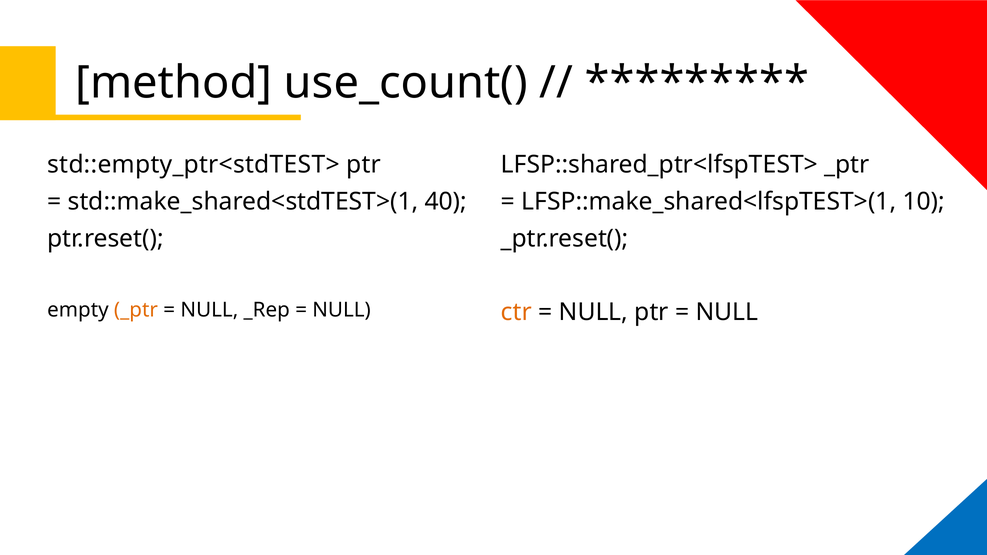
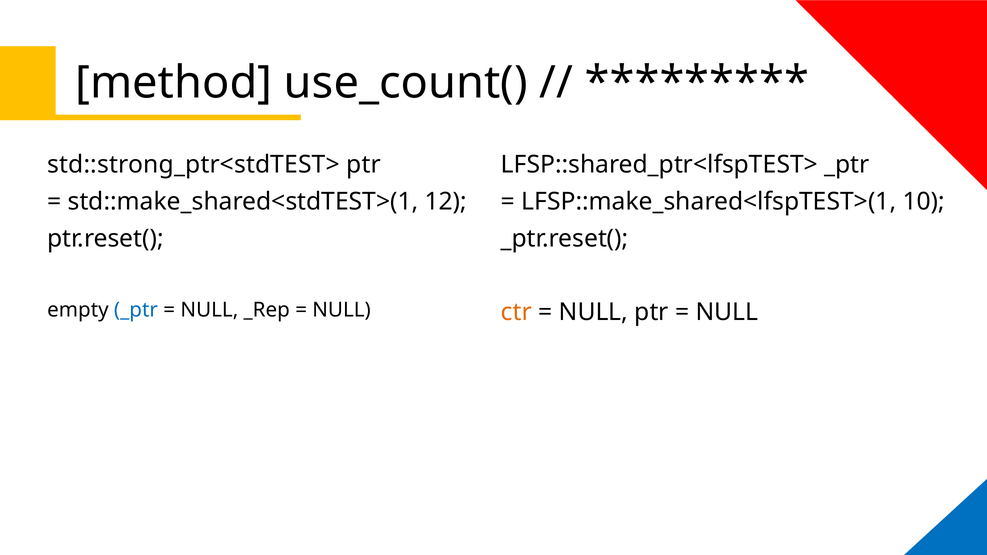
std::empty_ptr<stdTEST>: std::empty_ptr<stdTEST> -> std::strong_ptr<stdTEST> (194, 165)
40: 40 -> 12 (446, 202)
_ptr colour: orange -> blue (136, 310)
